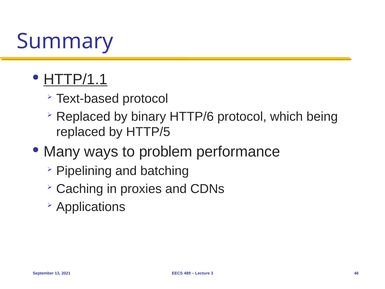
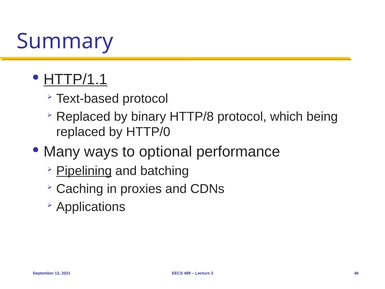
HTTP/6: HTTP/6 -> HTTP/8 (192, 116)
HTTP/5: HTTP/5 -> HTTP/0 (148, 132)
problem: problem -> optional (166, 152)
Pipelining underline: none -> present (84, 171)
